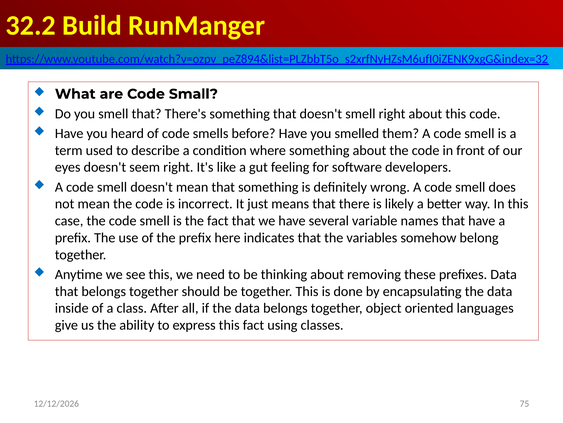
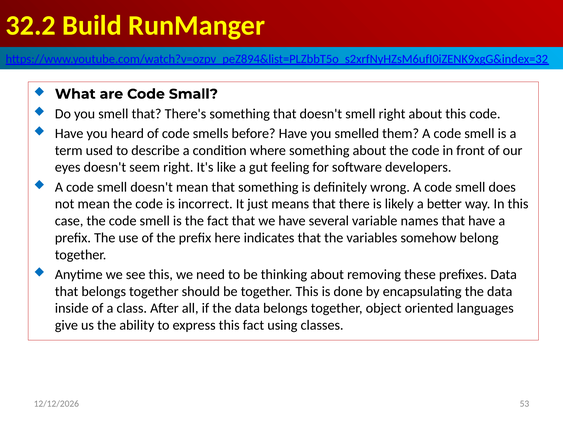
75: 75 -> 53 (524, 403)
